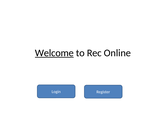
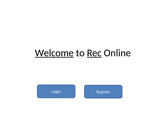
Rec underline: none -> present (94, 53)
